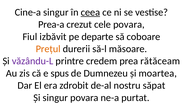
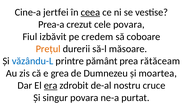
Cine-a singur: singur -> jertfei (56, 12)
departe: departe -> credem (97, 37)
văzându-L colour: purple -> blue (33, 61)
credem: credem -> pământ (102, 61)
spus: spus -> grea (60, 73)
era underline: none -> present (51, 85)
săpat: săpat -> cruce (154, 85)
